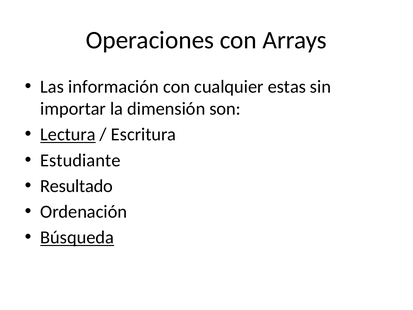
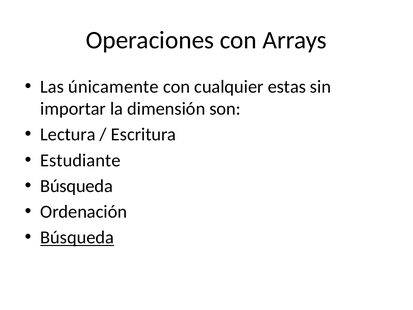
información: información -> únicamente (113, 87)
Lectura underline: present -> none (68, 134)
Resultado: Resultado -> Búsqueda (77, 186)
